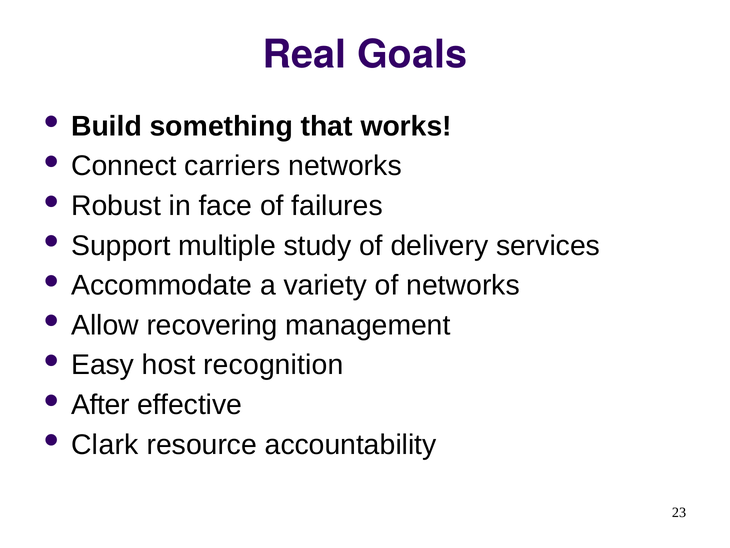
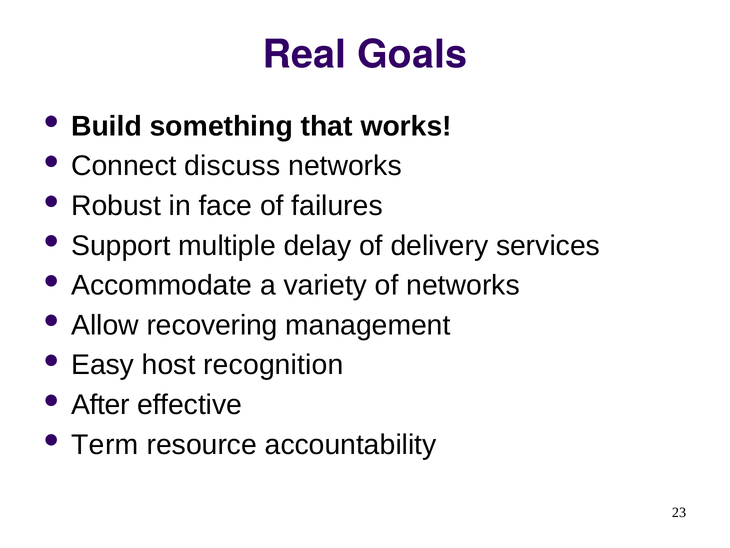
carriers: carriers -> discuss (232, 166)
study: study -> delay (318, 245)
Clark: Clark -> Term (105, 444)
